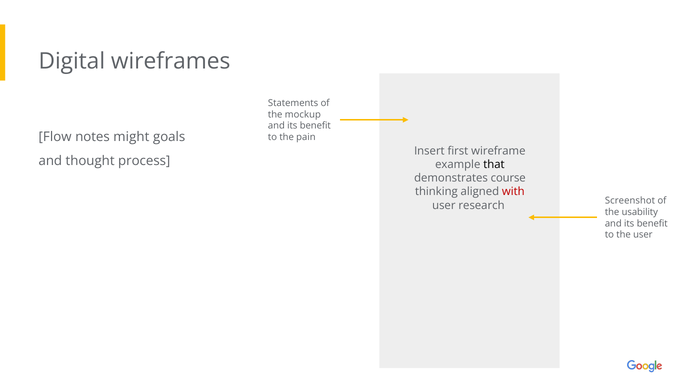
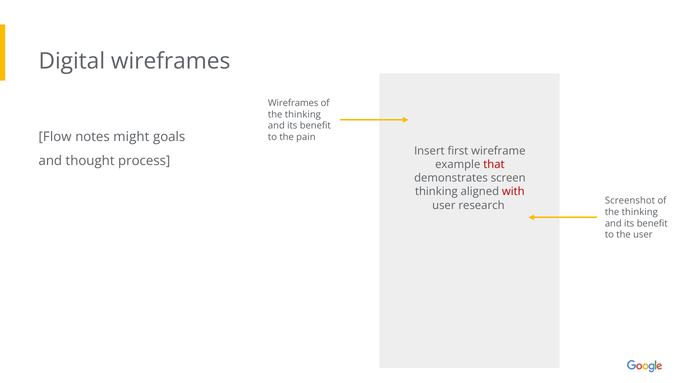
Statements: Statements -> Wireframes (293, 103)
mockup: mockup -> thinking (303, 115)
that colour: black -> red (494, 165)
course: course -> screen (508, 178)
usability: usability -> thinking (640, 212)
